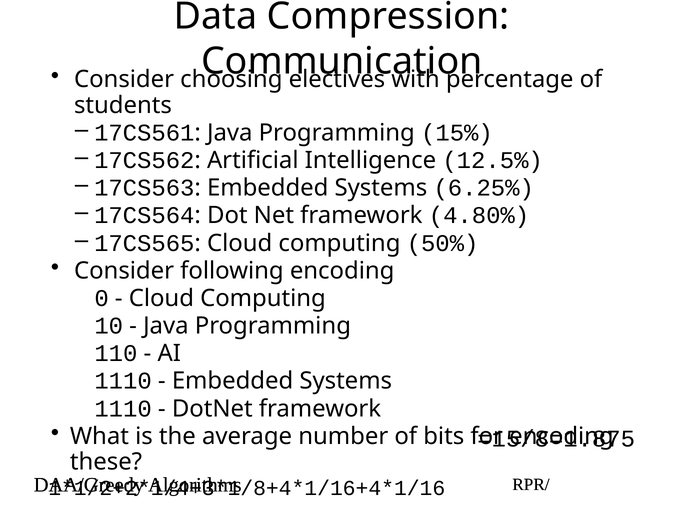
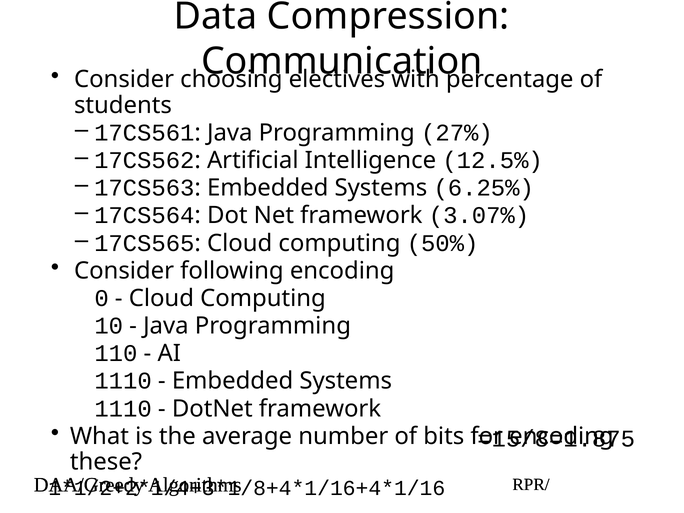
15%: 15% -> 27% (457, 133)
4.80%: 4.80% -> 3.07% (479, 216)
